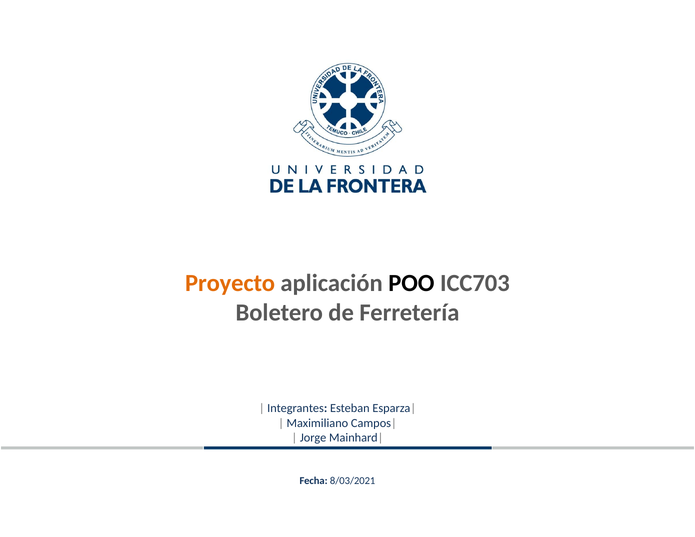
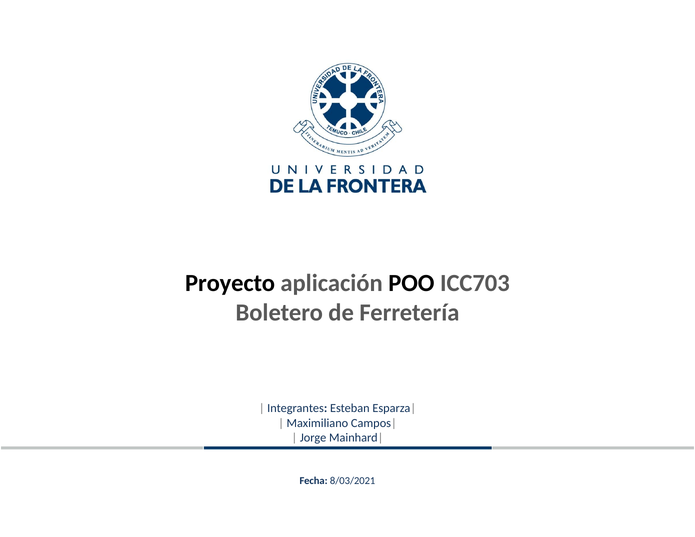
Proyecto colour: orange -> black (230, 283)
